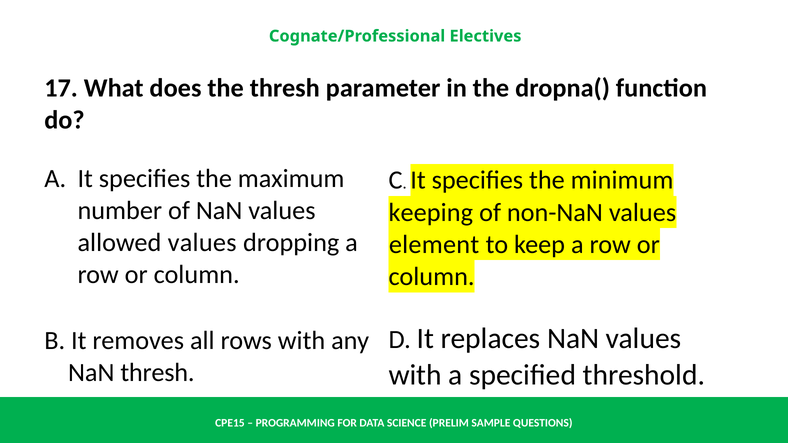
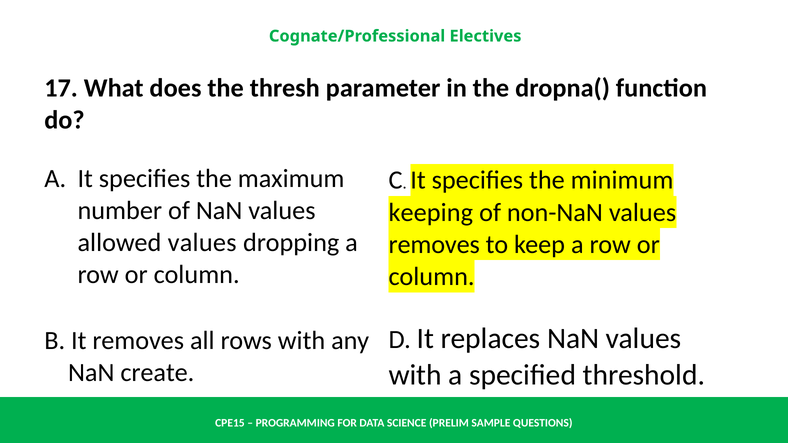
element: element -> removes (434, 245)
NaN thresh: thresh -> create (157, 373)
